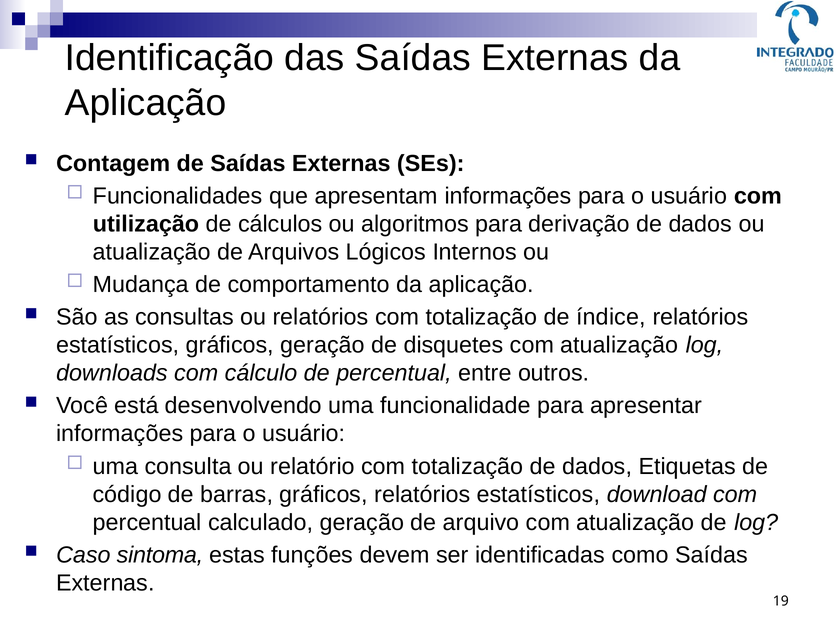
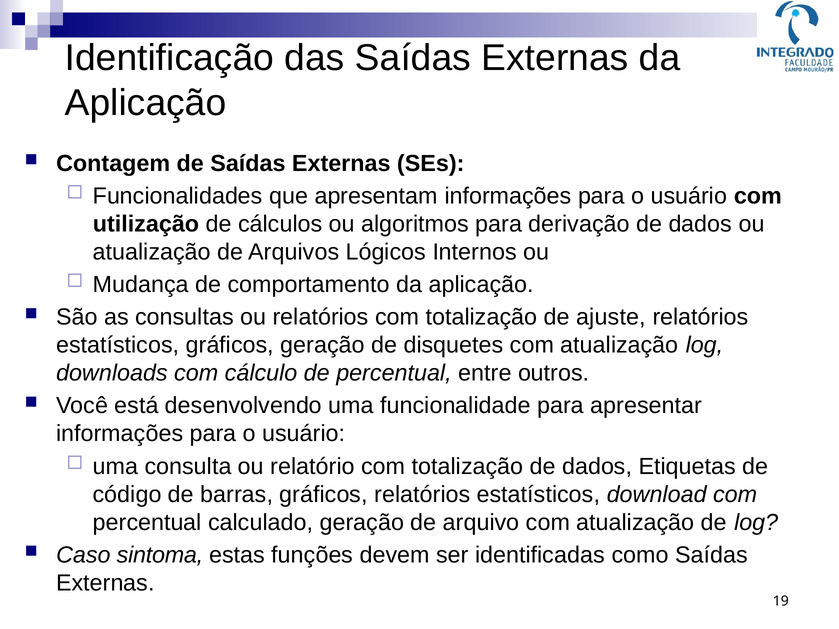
índice: índice -> ajuste (611, 317)
